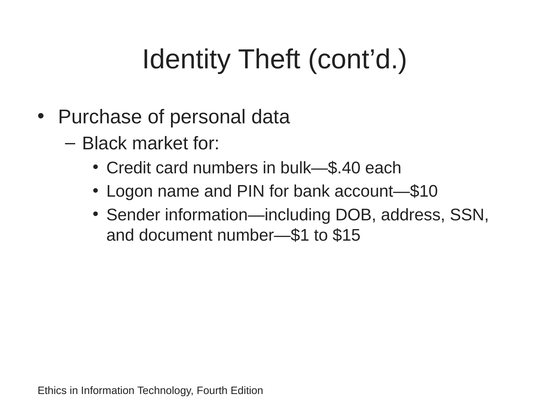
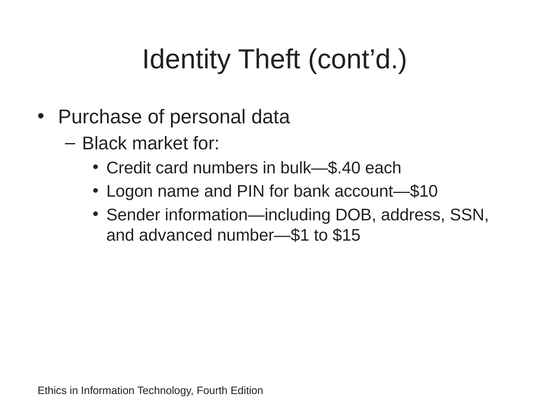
document: document -> advanced (176, 235)
